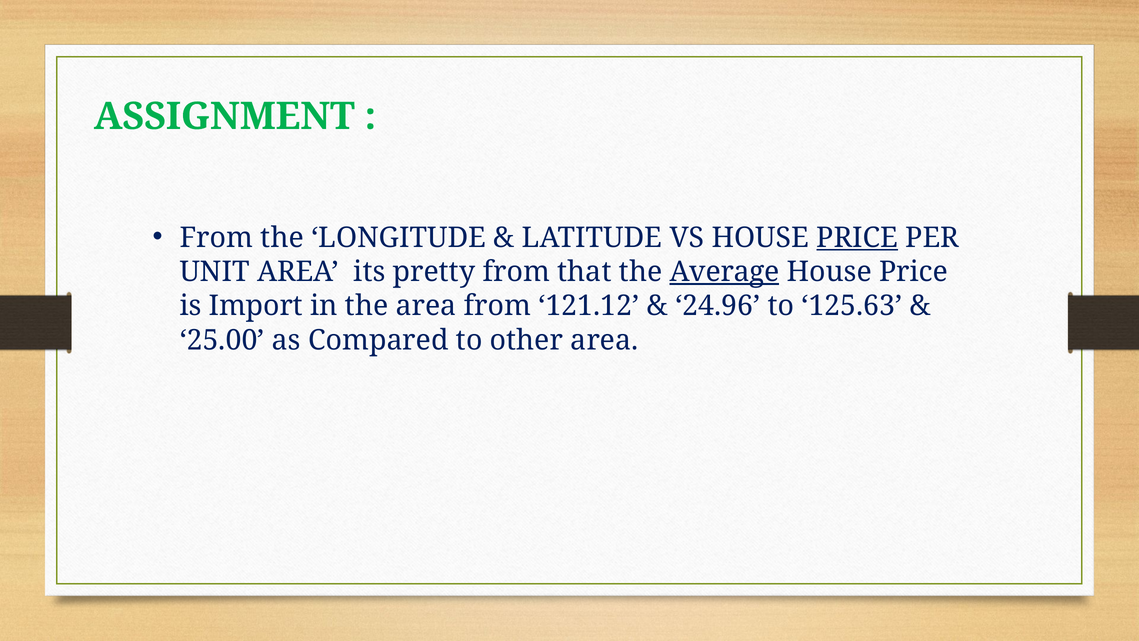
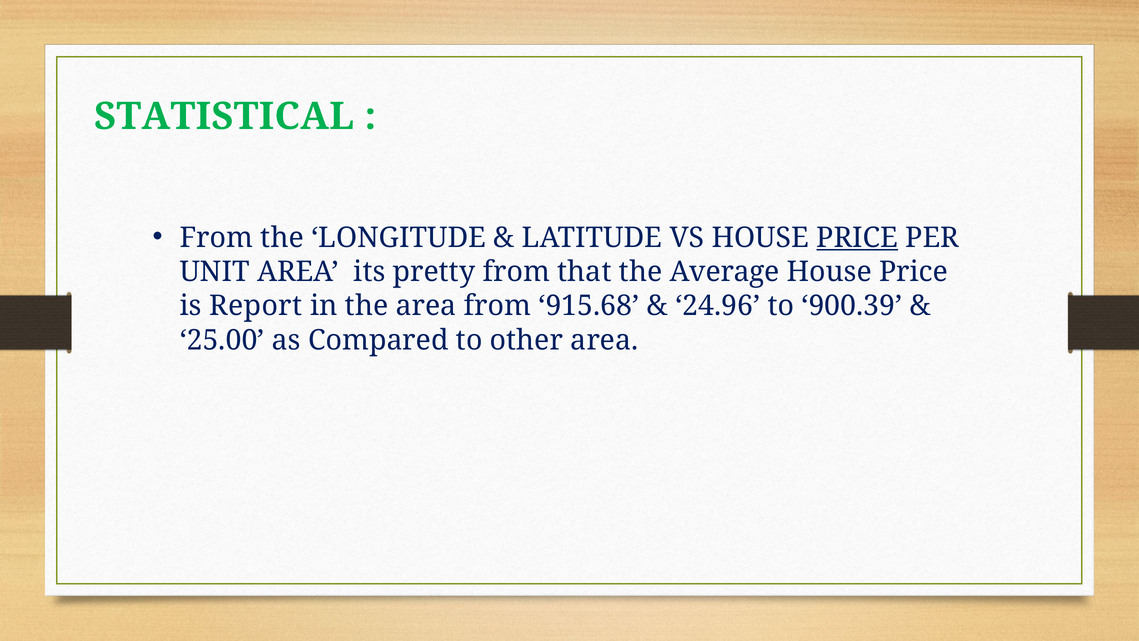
ASSIGNMENT: ASSIGNMENT -> STATISTICAL (224, 116)
Average underline: present -> none (725, 272)
Import: Import -> Report (256, 306)
121.12: 121.12 -> 915.68 (589, 306)
125.63: 125.63 -> 900.39 (852, 306)
